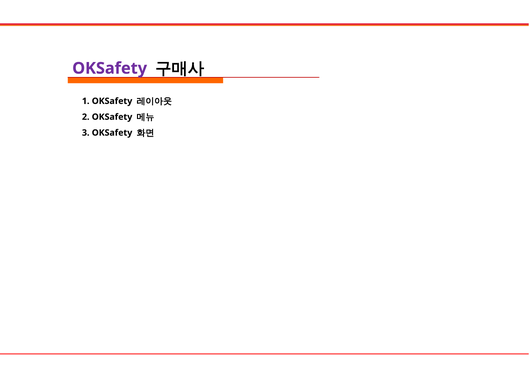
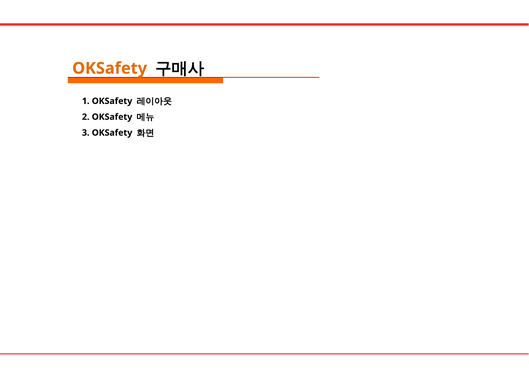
OKSafety colour: purple -> orange (110, 68)
